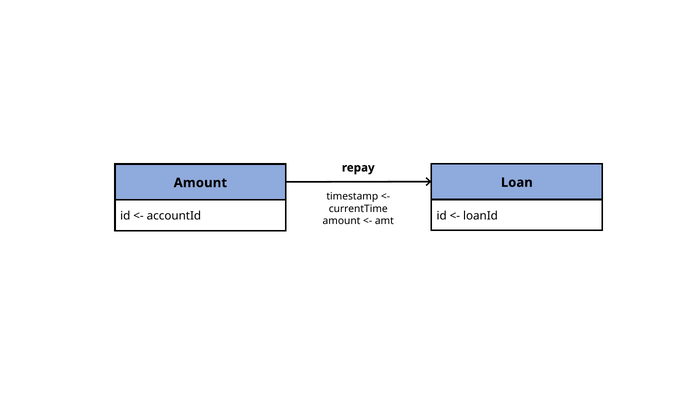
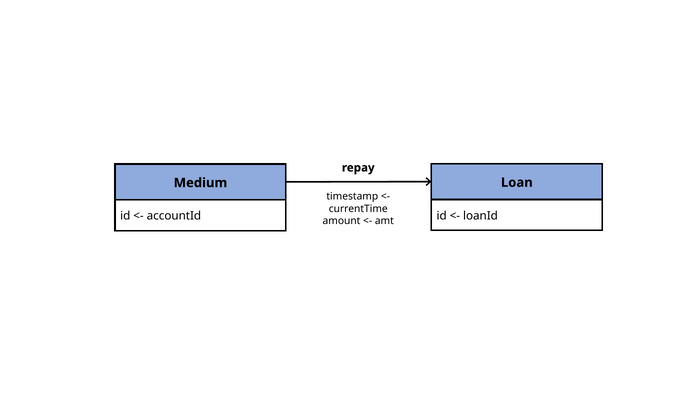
Amount: Amount -> Medium (200, 183)
